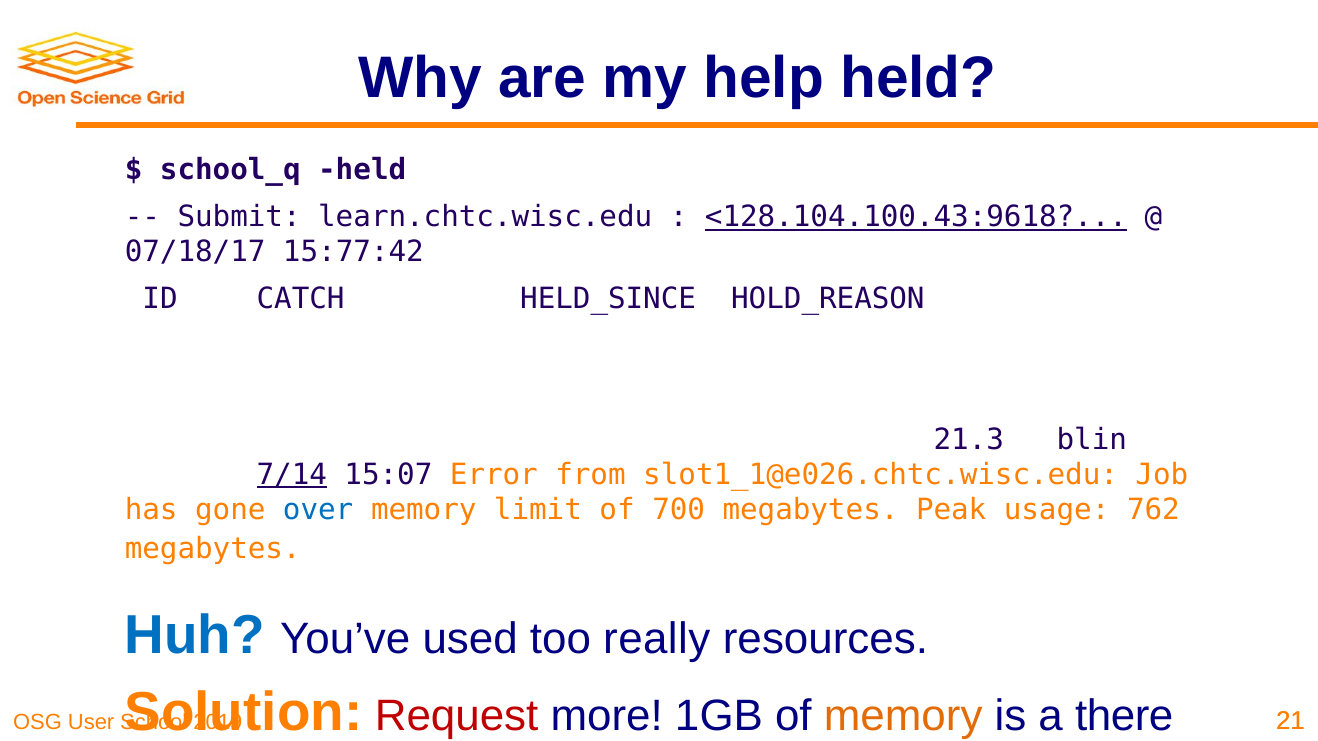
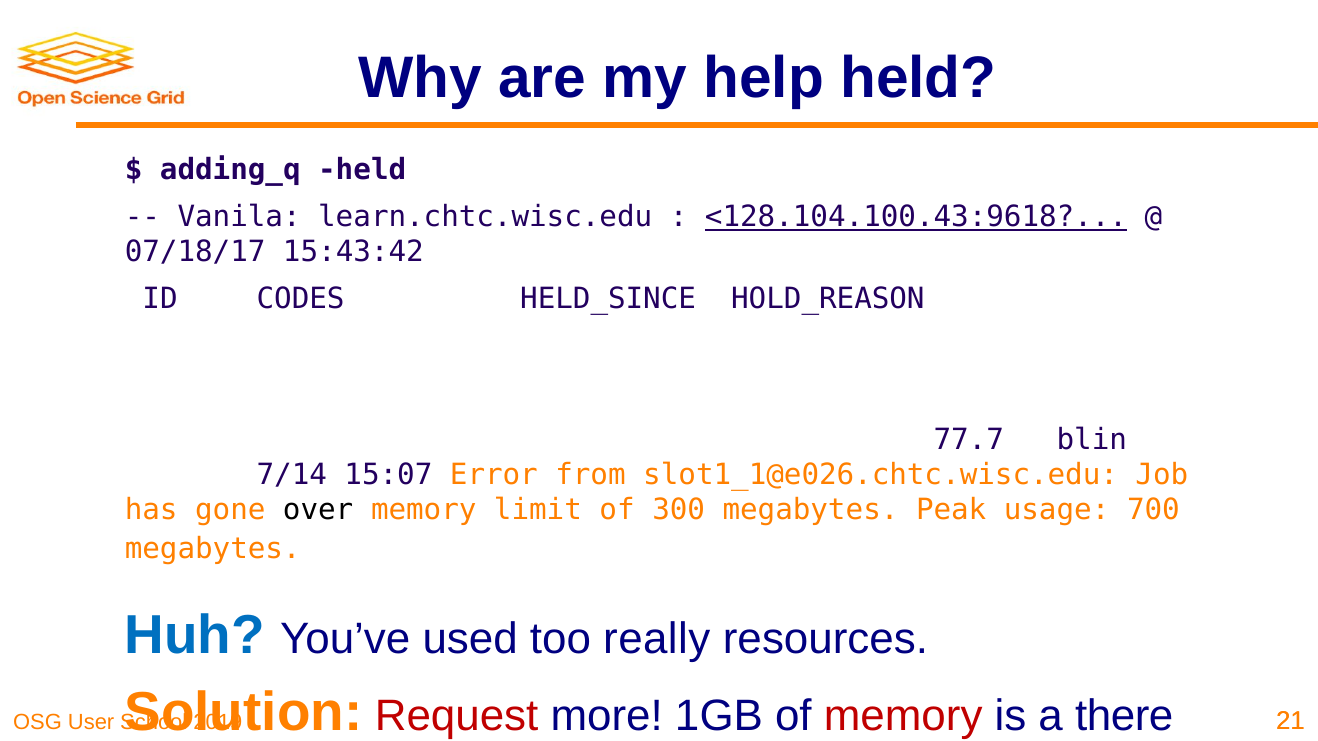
school_q: school_q -> adding_q (230, 170)
Submit: Submit -> Vanila (239, 217)
15:77:42: 15:77:42 -> 15:43:42 (353, 252)
CATCH: CATCH -> CODES (301, 299)
21.3: 21.3 -> 77.7 (969, 440)
7/14 underline: present -> none (292, 475)
over colour: blue -> black (318, 510)
700: 700 -> 300 (679, 510)
762: 762 -> 700 (1153, 510)
memory colour: orange -> red (903, 717)
